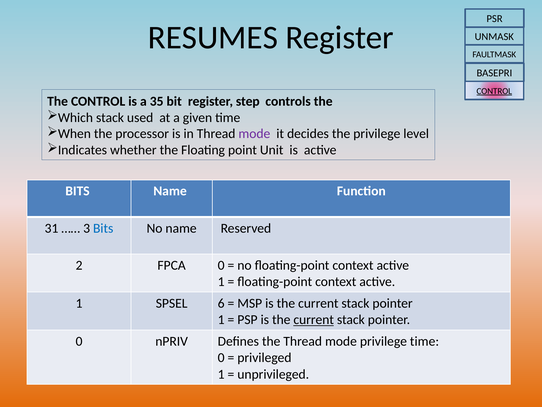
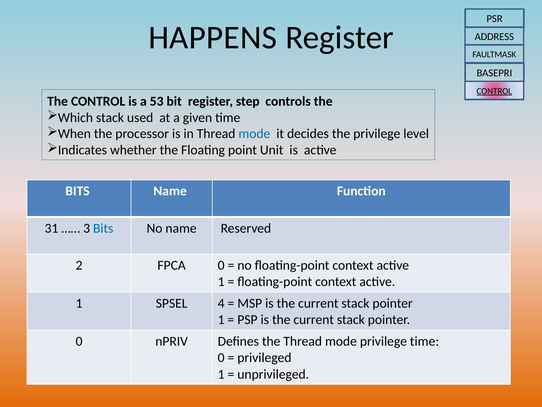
RESUMES: RESUMES -> HAPPENS (213, 38)
UNMASK: UNMASK -> ADDRESS (494, 37)
35: 35 -> 53 (157, 101)
mode colour: purple -> blue (254, 134)
6: 6 -> 4 (221, 303)
current underline: present -> none (314, 319)
